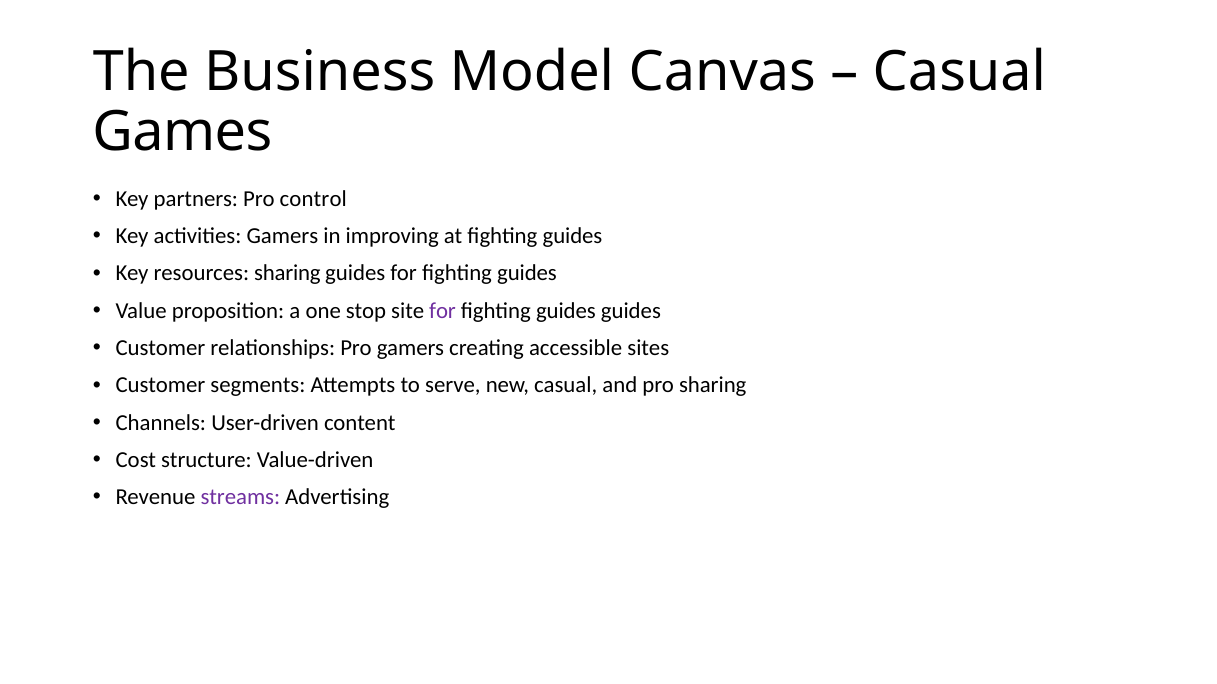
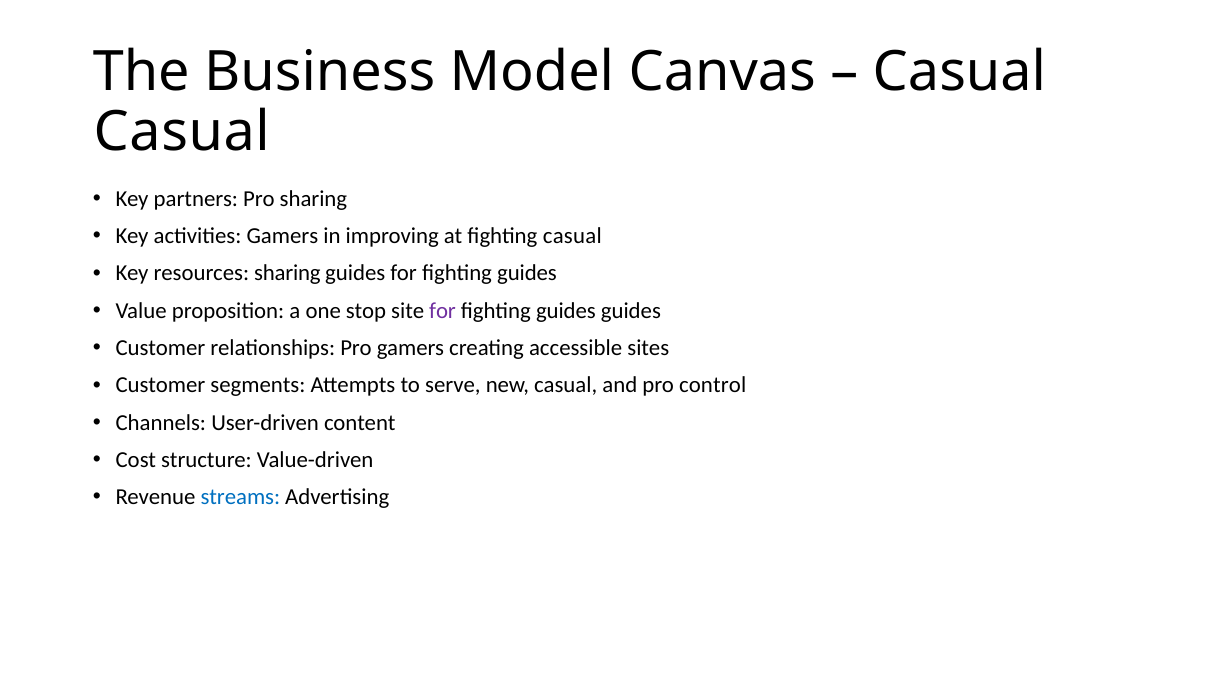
Games: Games -> Casual (182, 132)
Pro control: control -> sharing (313, 199)
at fighting guides: guides -> casual (572, 236)
pro sharing: sharing -> control (713, 386)
streams colour: purple -> blue (240, 498)
